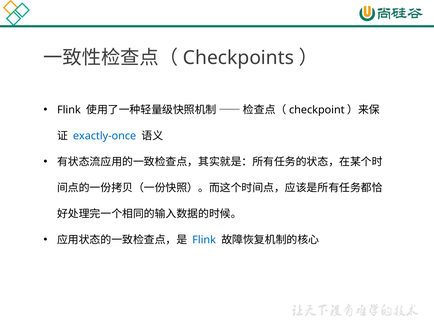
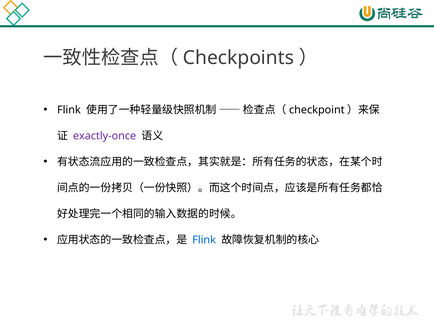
exactly-once colour: blue -> purple (105, 136)
